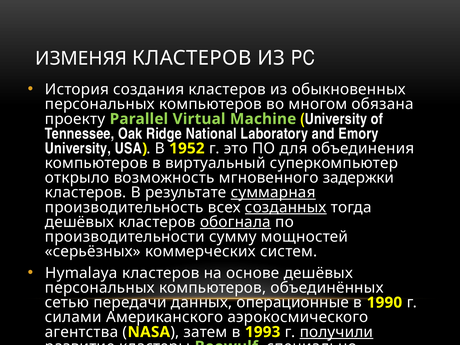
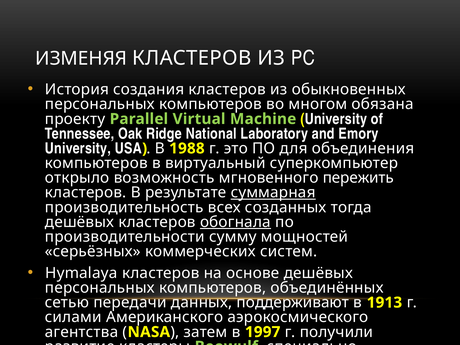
1952: 1952 -> 1988 (187, 148)
задержки: задержки -> пережить (358, 178)
созданных underline: present -> none (286, 207)
операционные: операционные -> поддерживают (293, 303)
1990: 1990 -> 1913 (384, 303)
1993: 1993 -> 1997 (263, 332)
получили underline: present -> none (336, 332)
